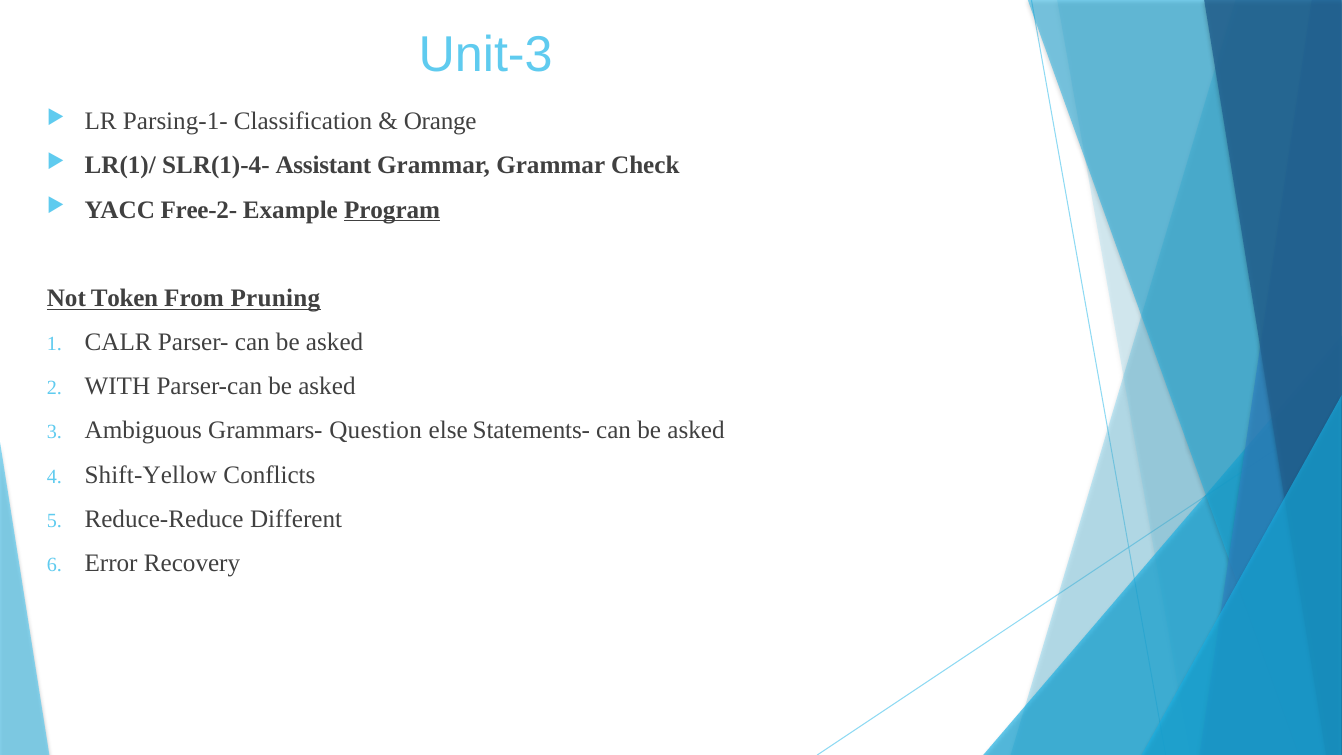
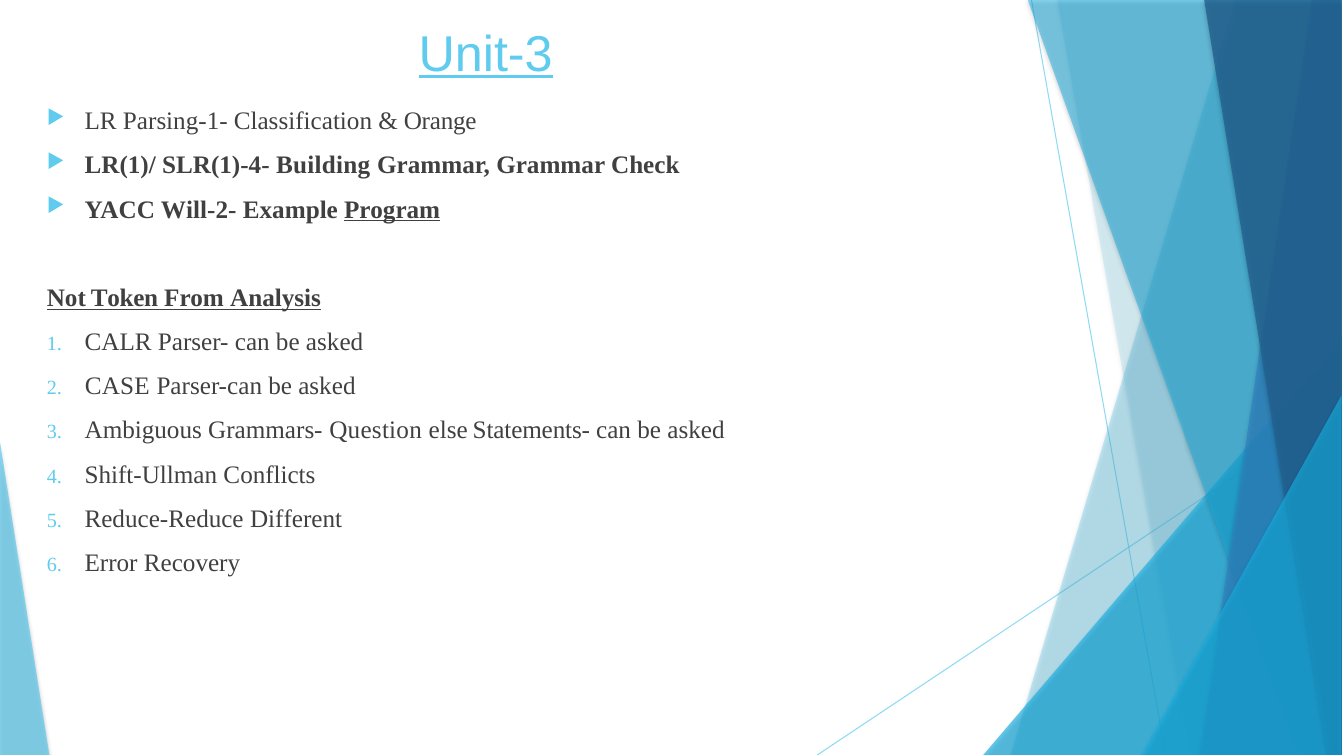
Unit-3 underline: none -> present (486, 54)
Assistant: Assistant -> Building (323, 165)
Free-2-: Free-2- -> Will-2- (199, 210)
Pruning: Pruning -> Analysis (276, 298)
WITH: WITH -> CASE (117, 386)
Shift-Yellow: Shift-Yellow -> Shift-Ullman (151, 475)
